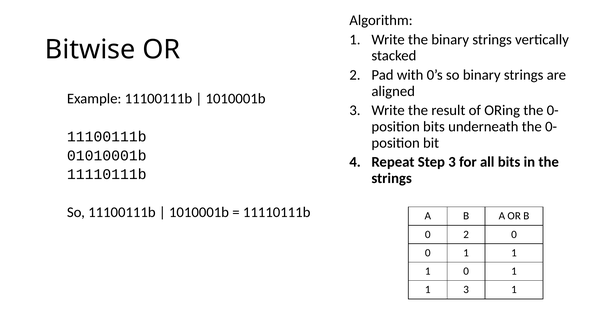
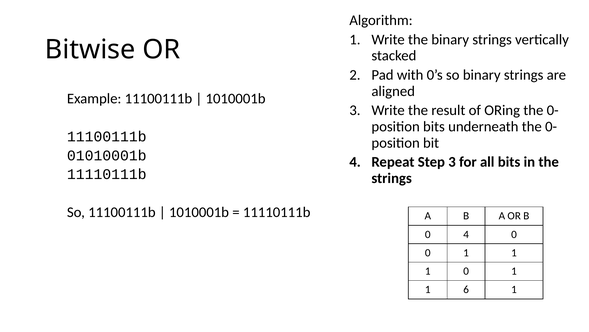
0 2: 2 -> 4 (466, 234)
1 3: 3 -> 6 (466, 289)
